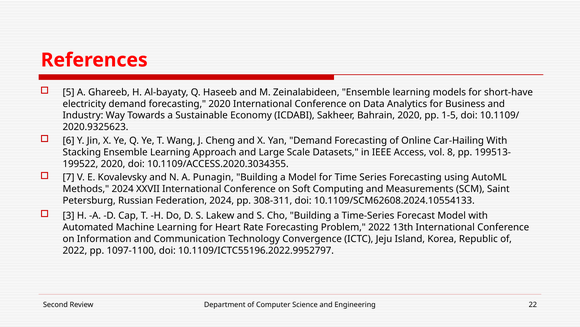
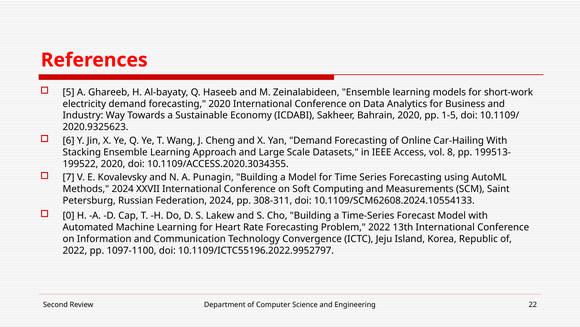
short-have: short-have -> short-work (509, 92)
3: 3 -> 0 (69, 215)
